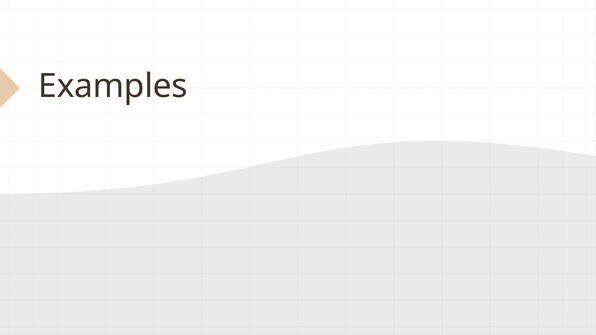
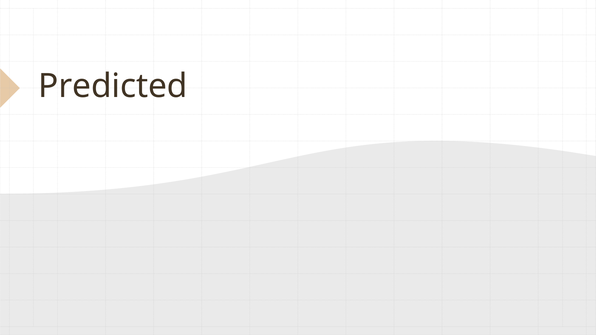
Examples: Examples -> Predicted (113, 86)
